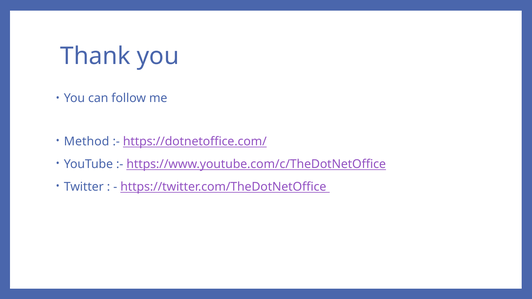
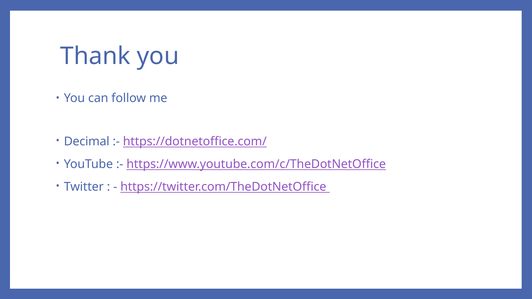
Method: Method -> Decimal (87, 142)
